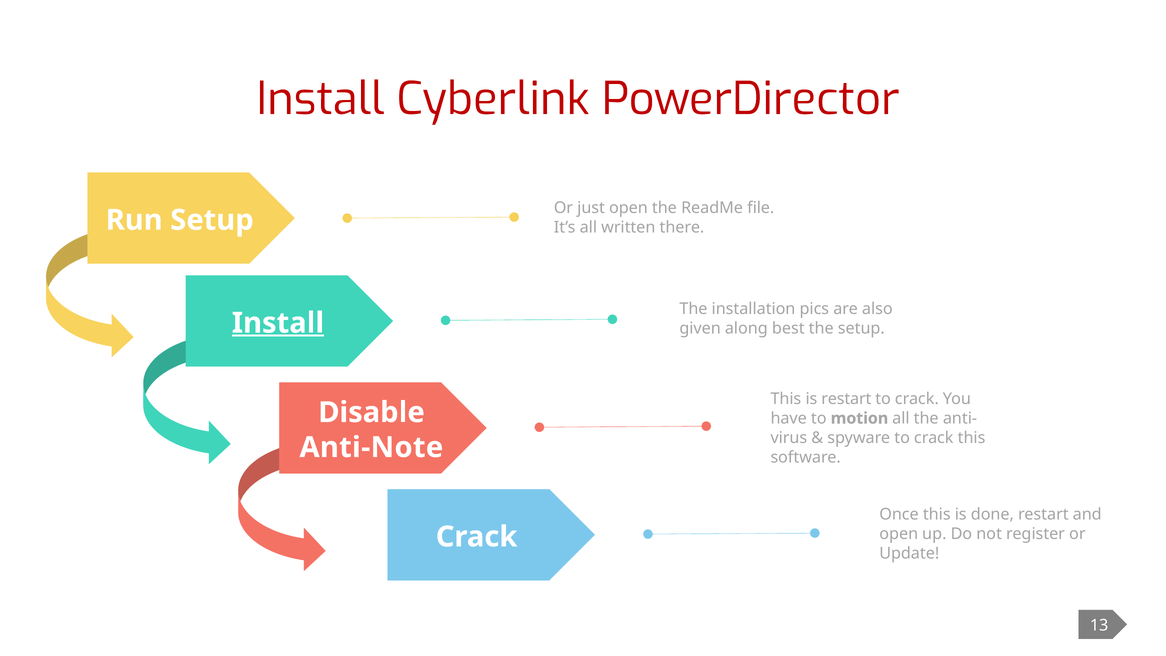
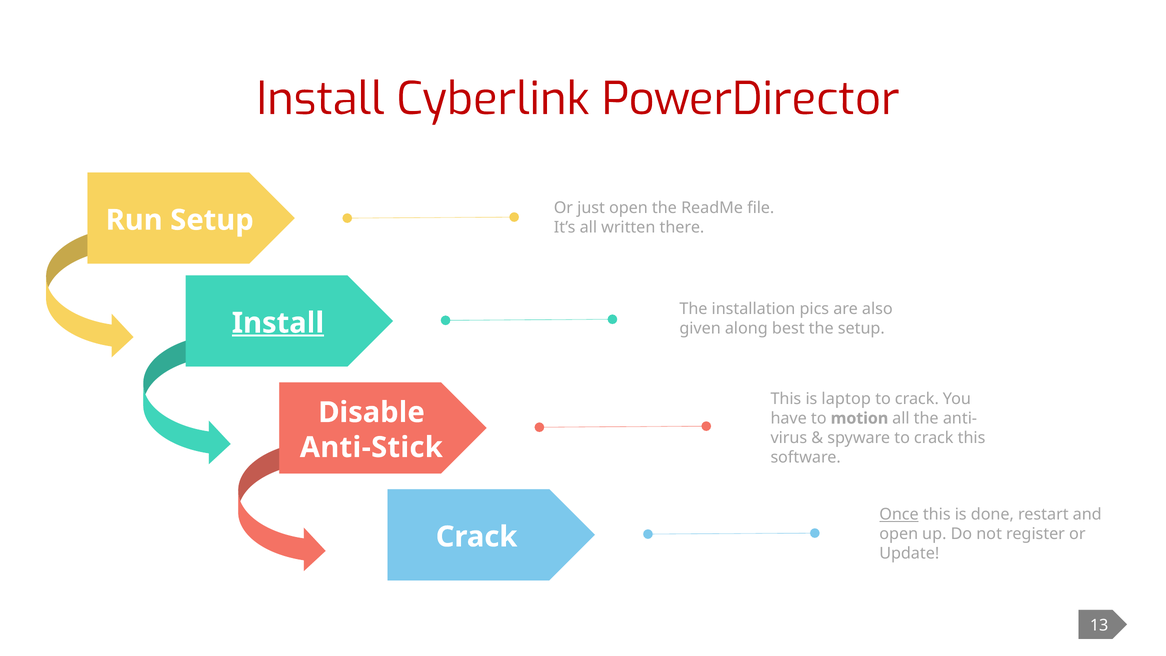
is restart: restart -> laptop (846, 399)
Anti-Note: Anti-Note -> Anti-Stick (371, 447)
Once underline: none -> present (899, 514)
